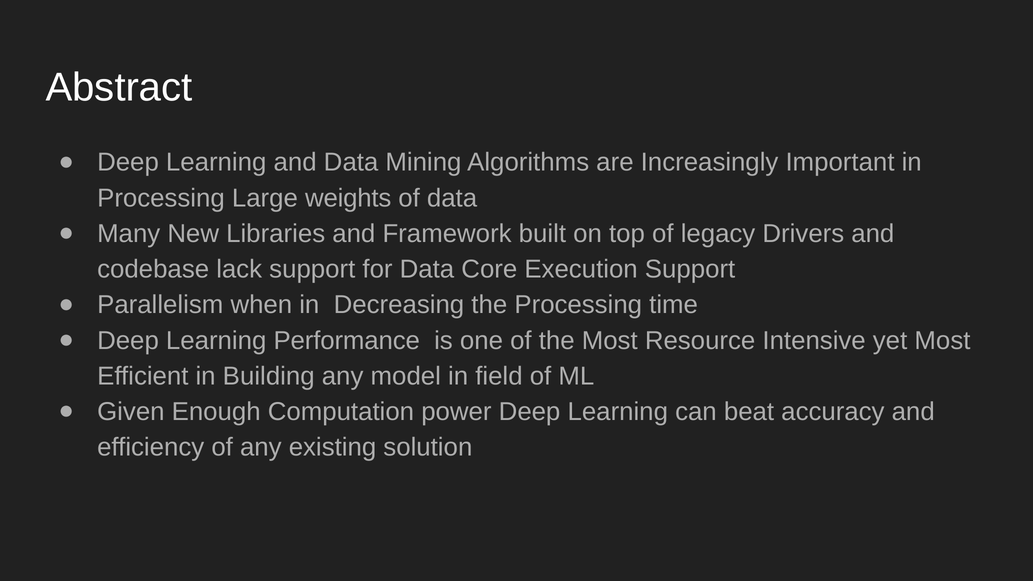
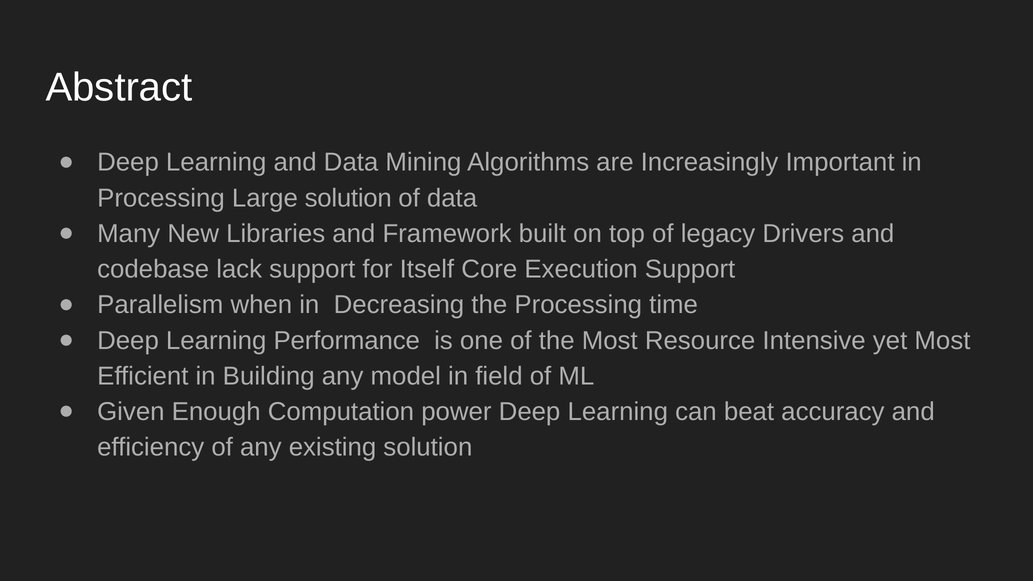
Large weights: weights -> solution (348, 198)
for Data: Data -> Itself (427, 269)
